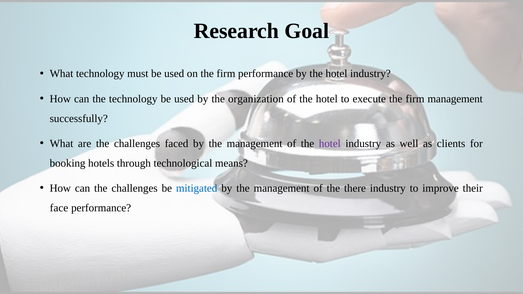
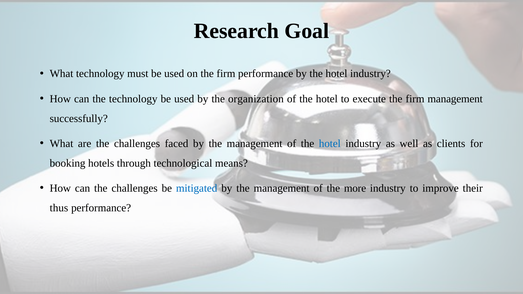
hotel colour: purple -> blue (330, 144)
there: there -> more (355, 188)
face: face -> thus (59, 208)
